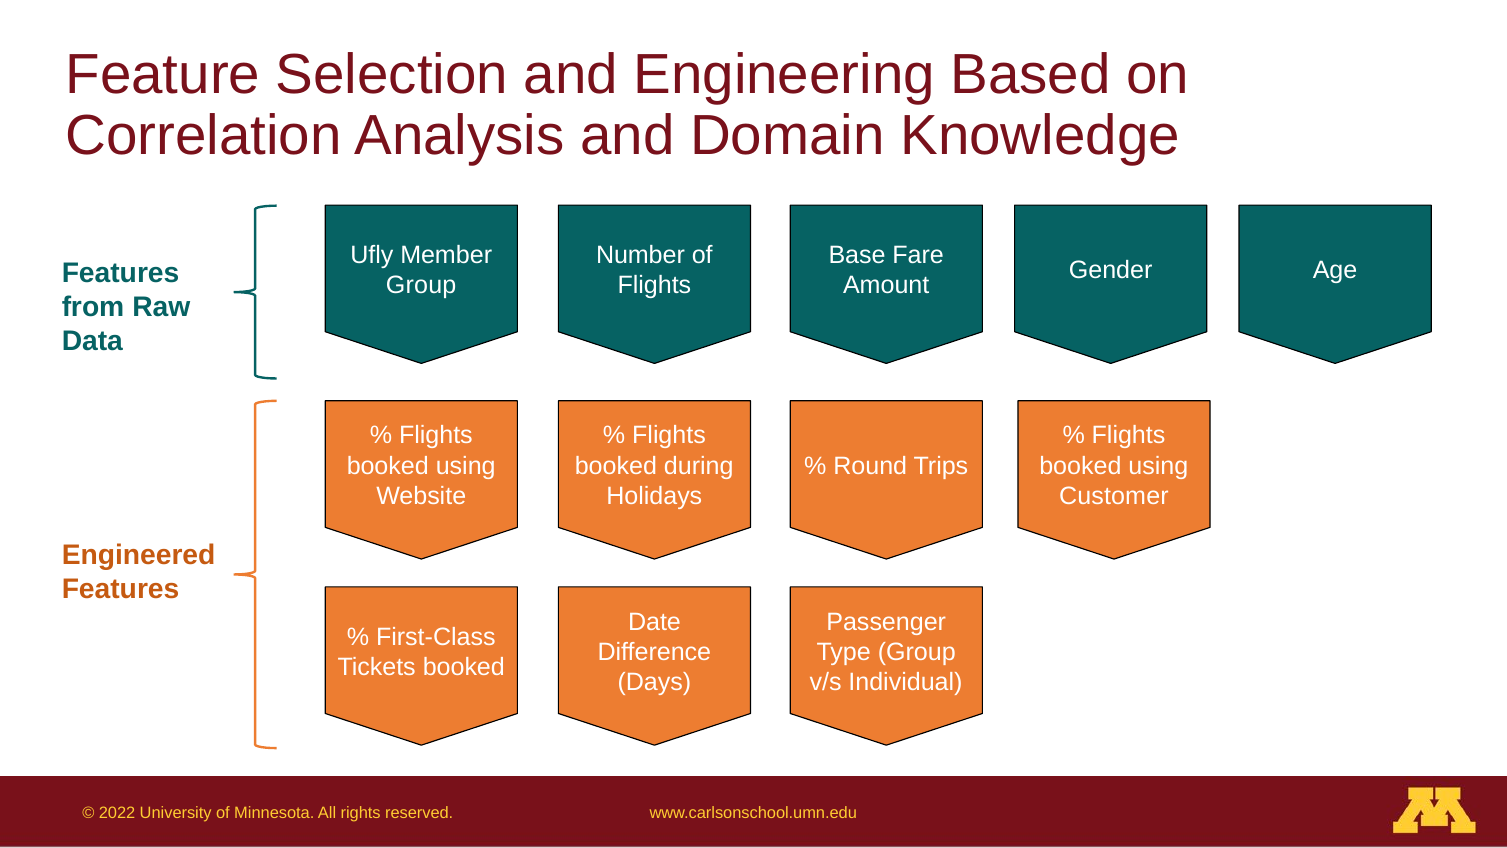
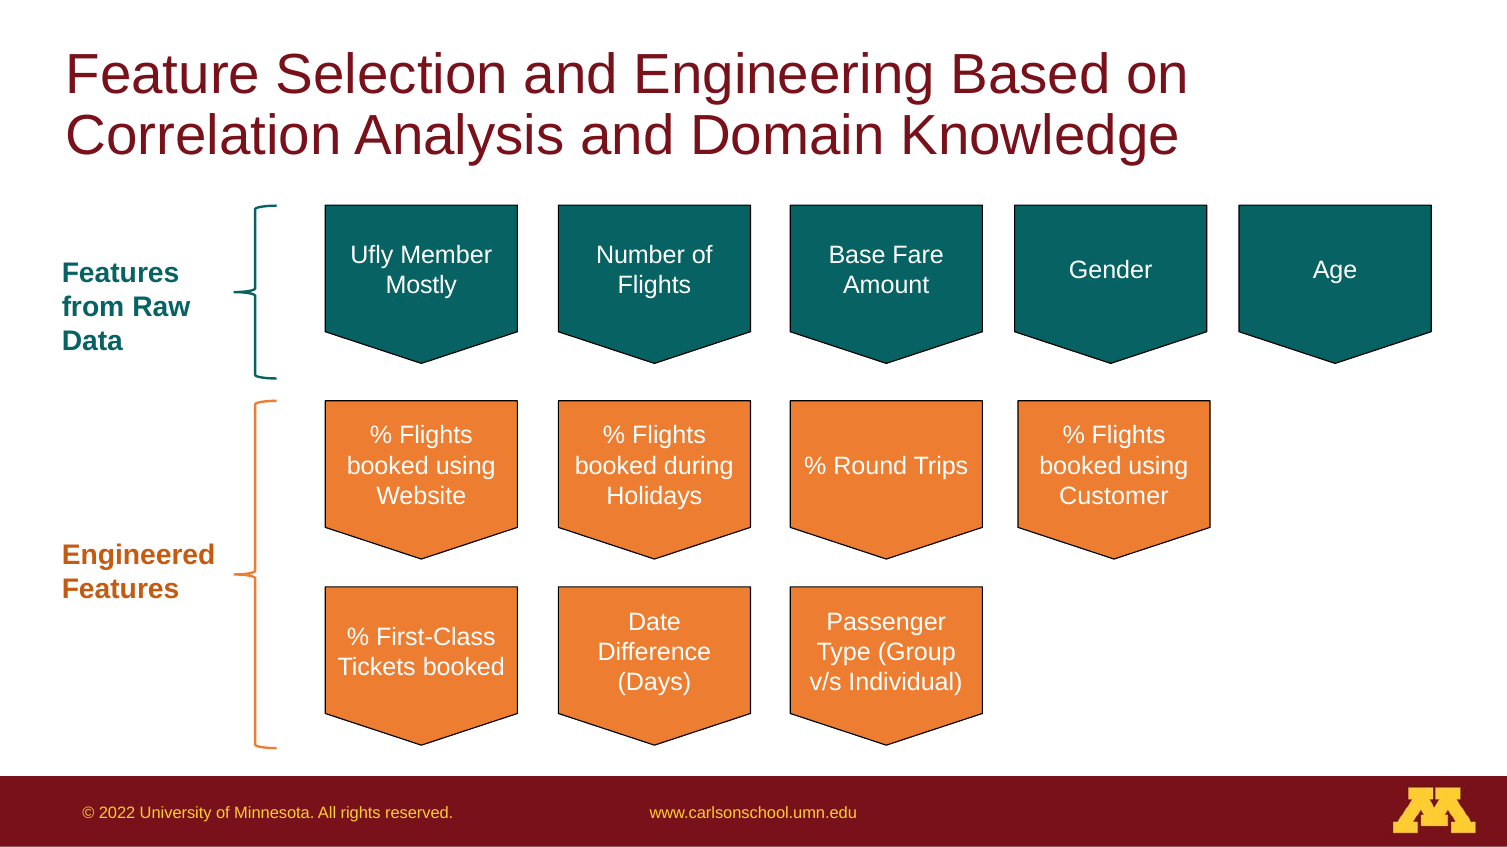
Group: Group -> Mostly (421, 285)
